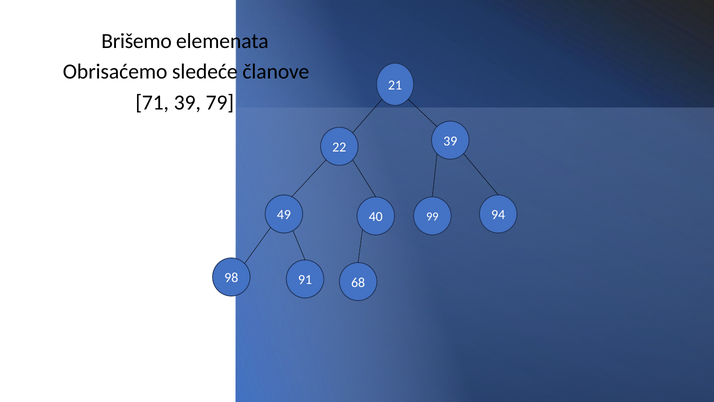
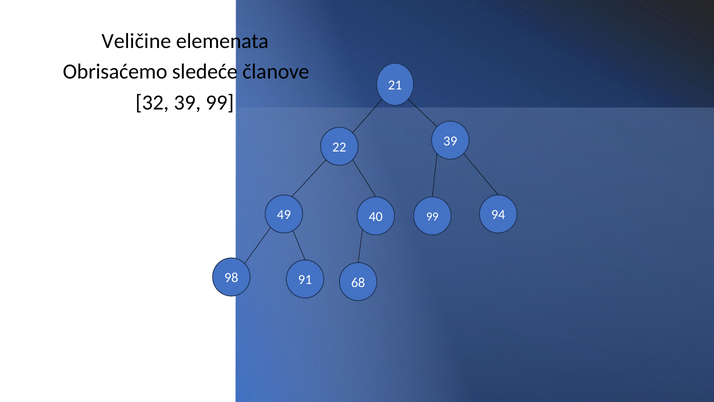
Brišemo: Brišemo -> Veličine (136, 41)
71: 71 -> 32 (152, 103)
39 79: 79 -> 99 (220, 103)
